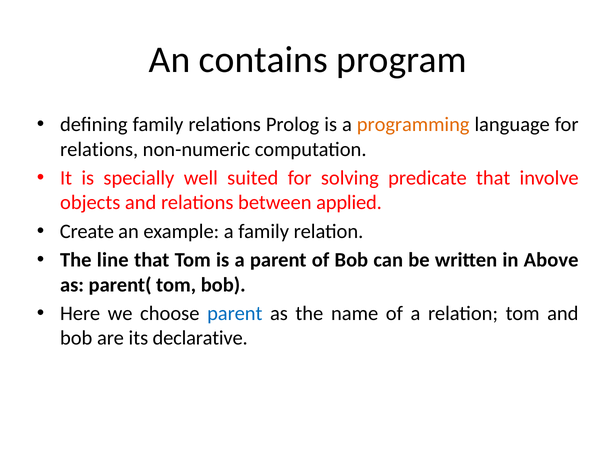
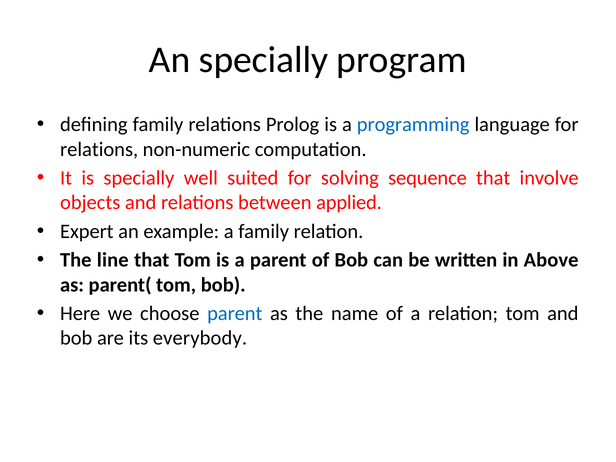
An contains: contains -> specially (263, 60)
programming colour: orange -> blue (413, 125)
predicate: predicate -> sequence (428, 178)
Create: Create -> Expert (87, 231)
declarative: declarative -> everybody (200, 338)
